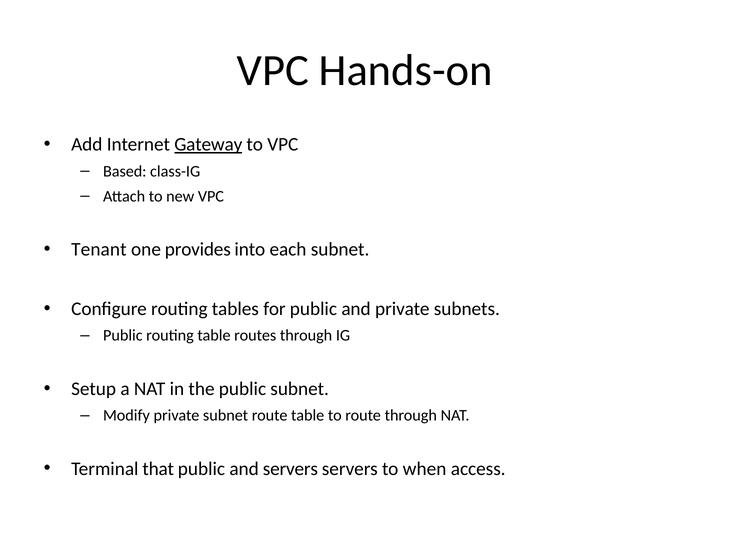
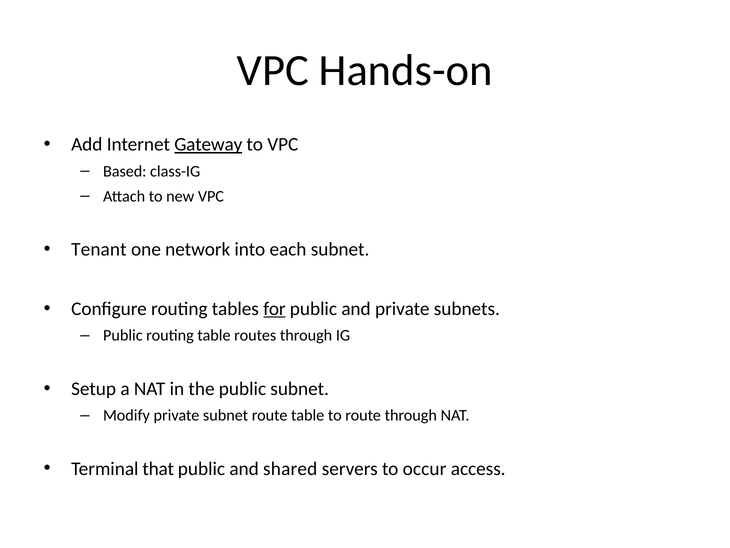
provides: provides -> network (198, 249)
for underline: none -> present (274, 309)
and servers: servers -> shared (290, 468)
when: when -> occur (425, 468)
